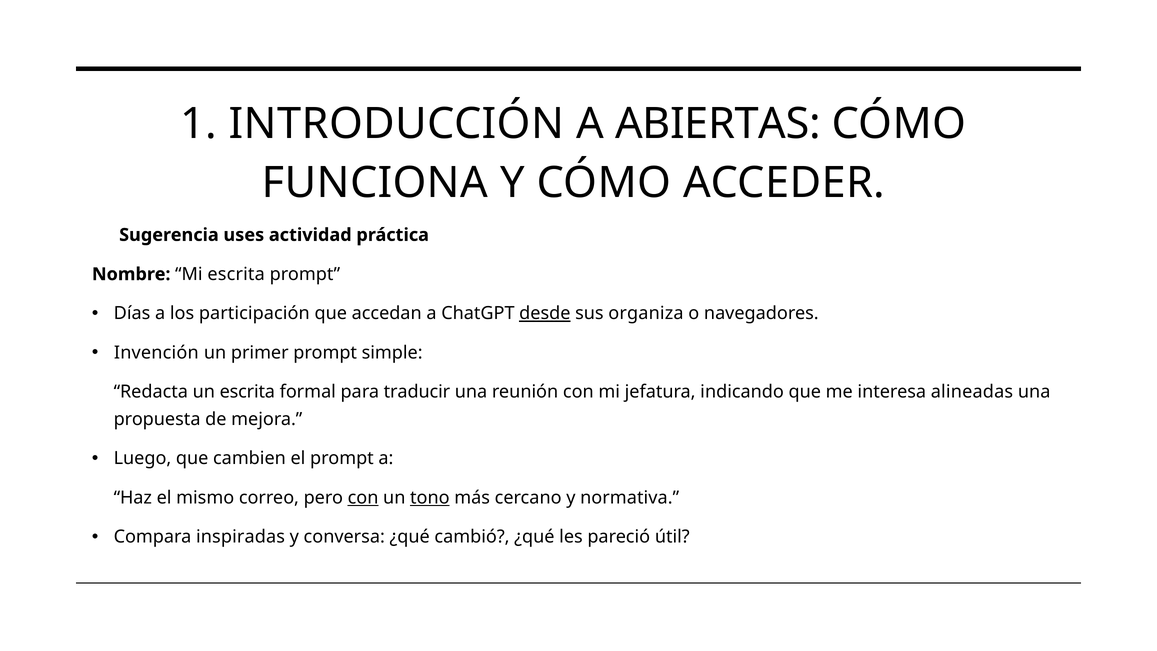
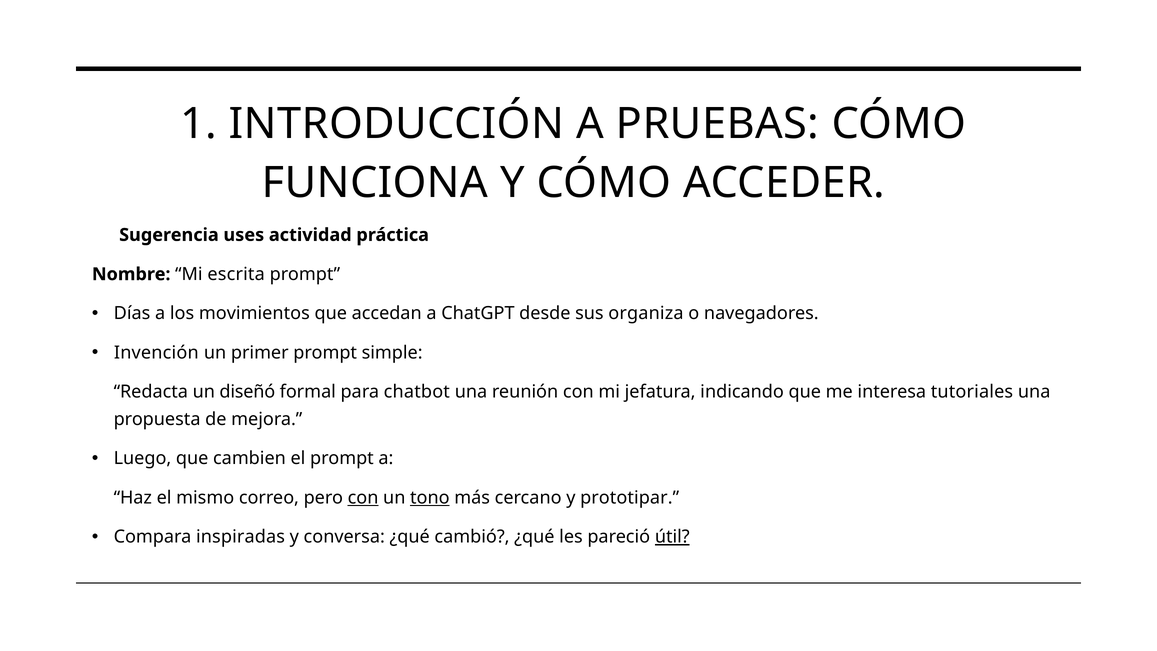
ABIERTAS: ABIERTAS -> PRUEBAS (717, 124)
participación: participación -> movimientos (254, 313)
desde underline: present -> none (545, 313)
un escrita: escrita -> diseñó (247, 392)
traducir: traducir -> chatbot (417, 392)
alineadas: alineadas -> tutoriales (972, 392)
normativa: normativa -> prototipar (630, 498)
útil underline: none -> present (672, 537)
